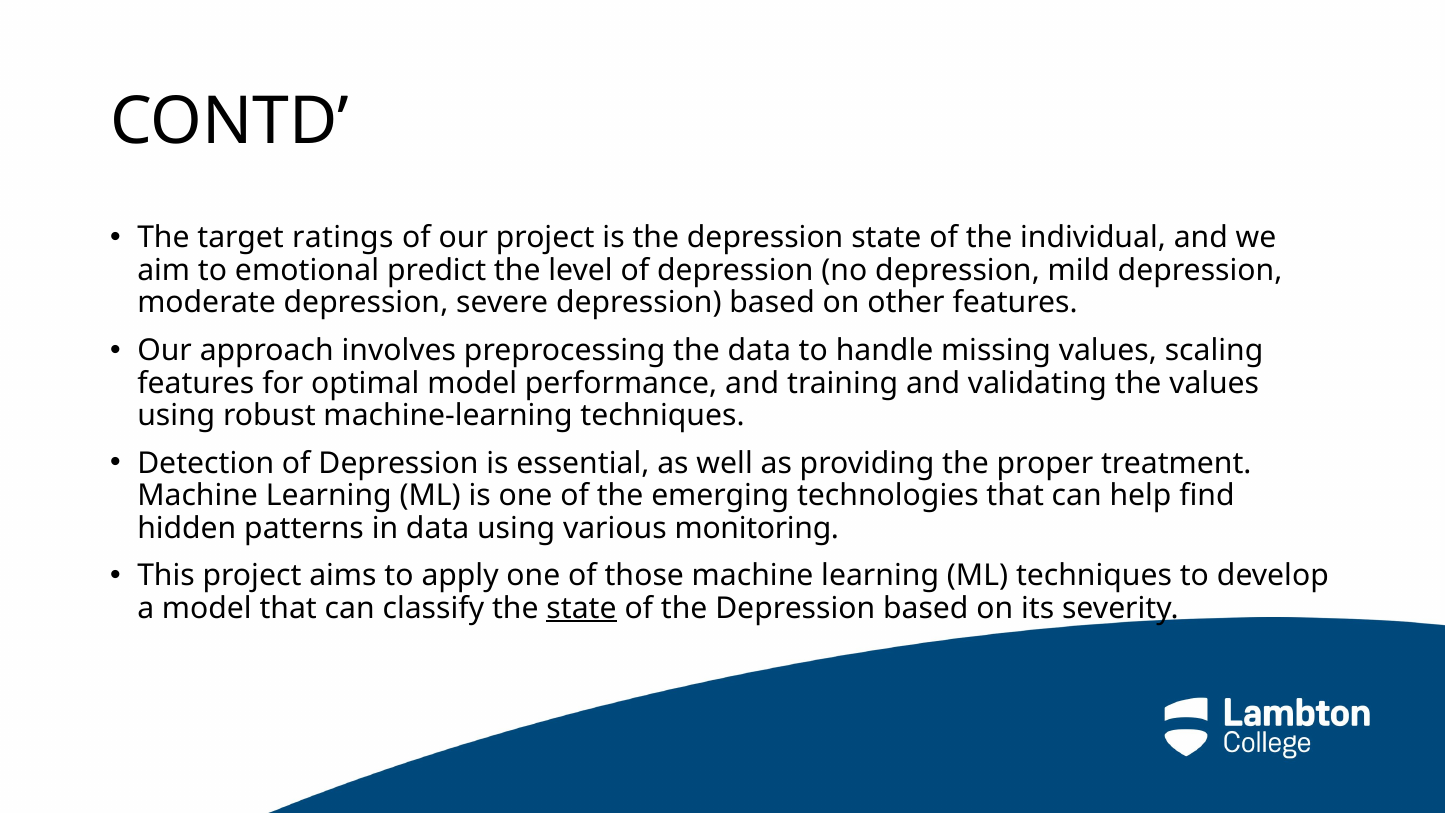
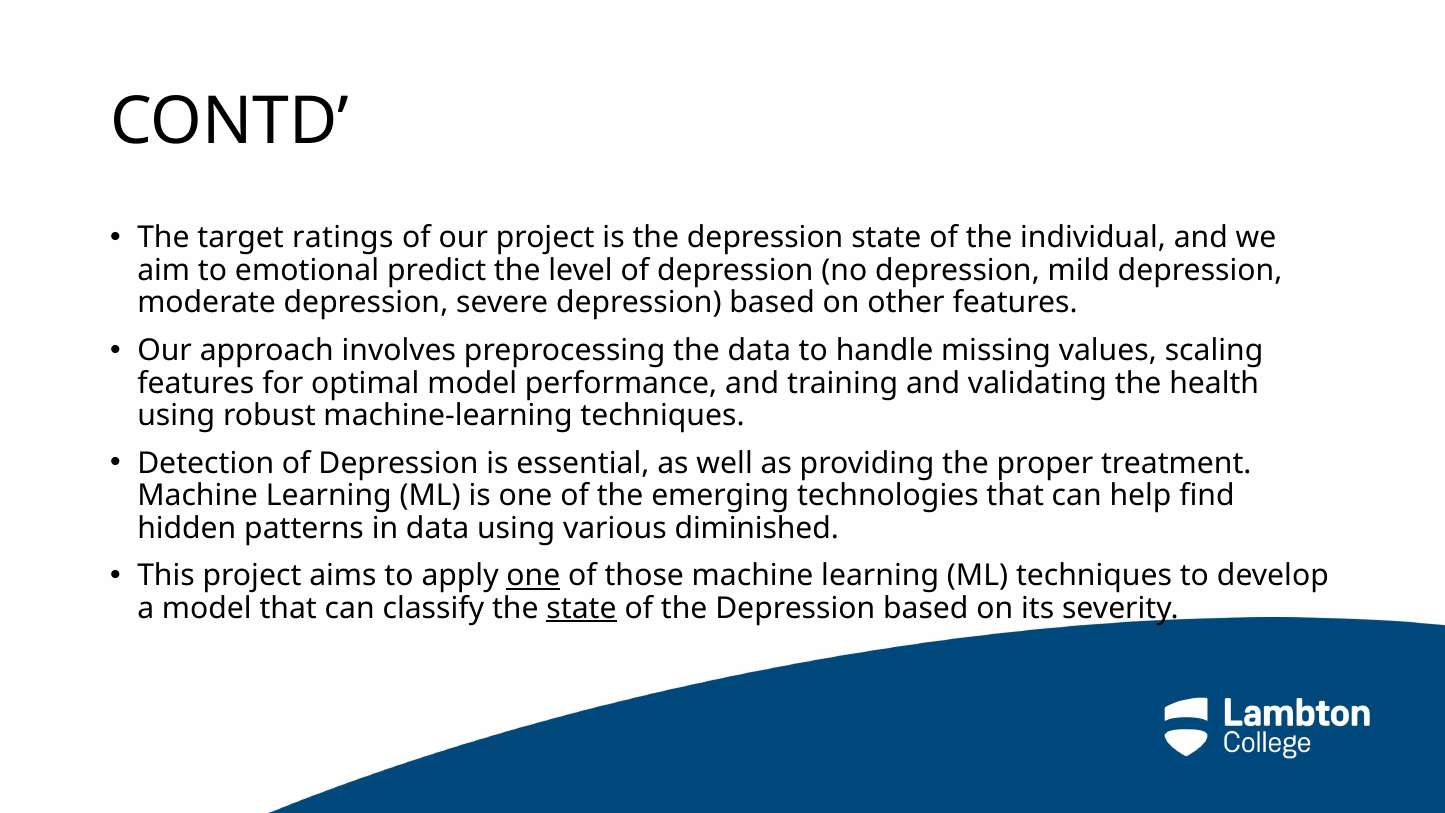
the values: values -> health (1214, 383)
monitoring: monitoring -> diminished (757, 528)
one underline: none -> present (533, 576)
